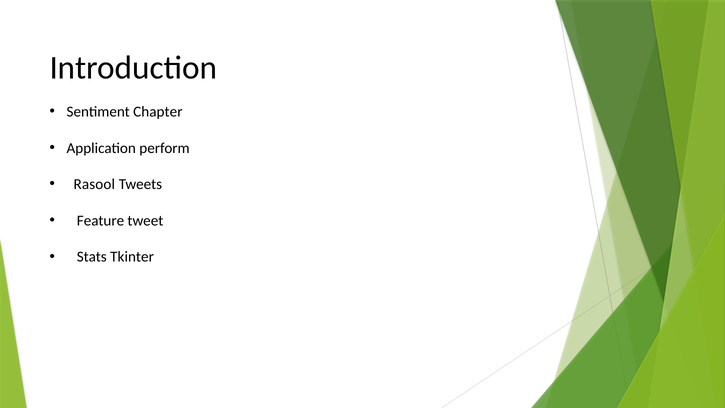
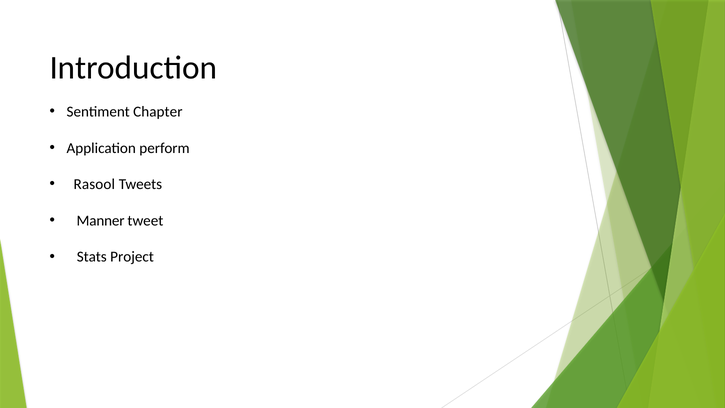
Feature: Feature -> Manner (101, 220)
Tkinter: Tkinter -> Project (132, 257)
